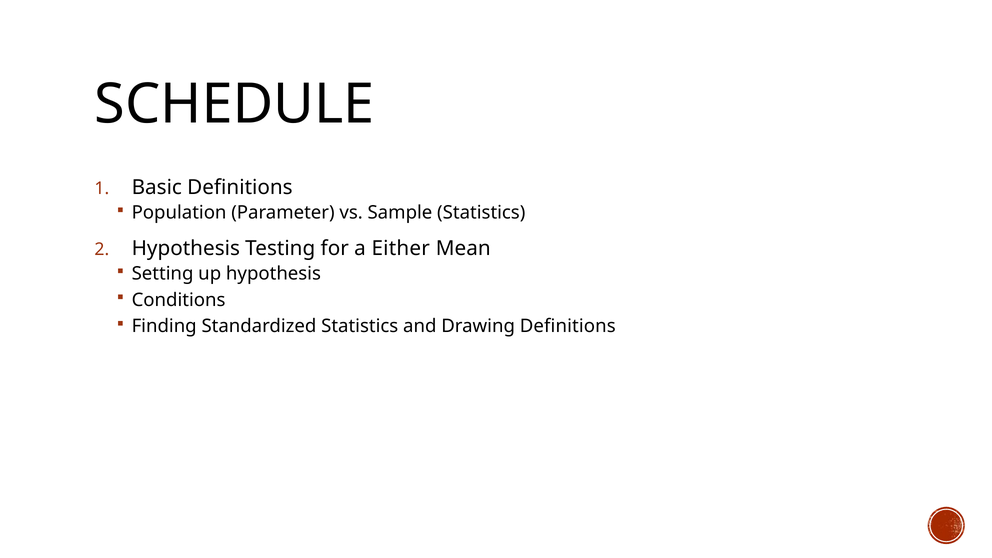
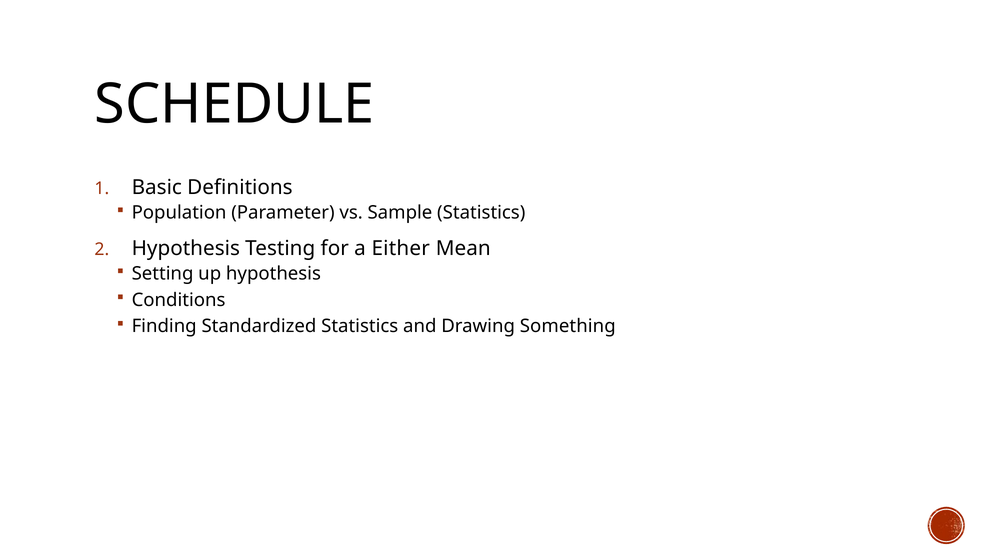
Drawing Definitions: Definitions -> Something (568, 326)
